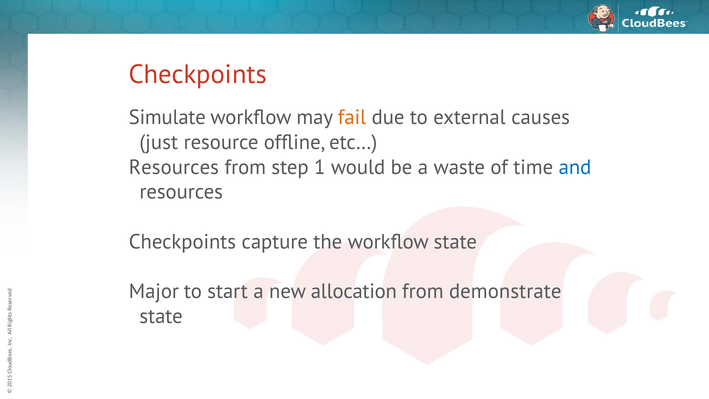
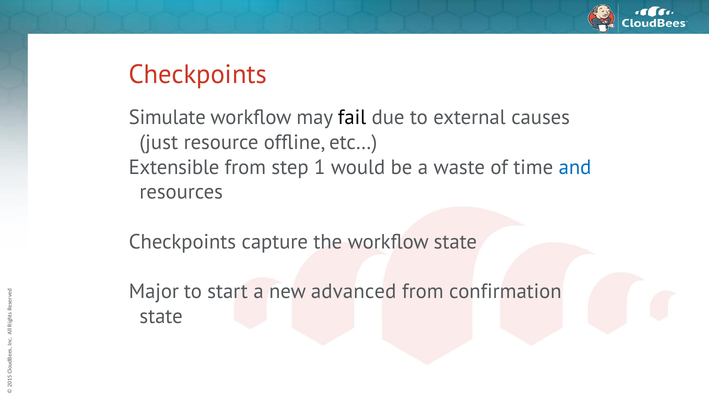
fail colour: orange -> black (352, 118)
Resources: Resources -> Extensible (174, 167)
allocation: allocation -> advanced (354, 291)
demonstrate: demonstrate -> confirmation (505, 291)
